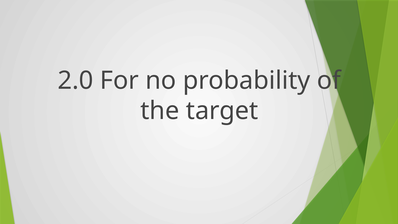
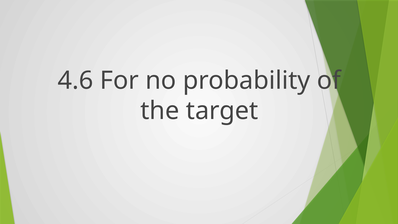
2.0: 2.0 -> 4.6 (76, 80)
